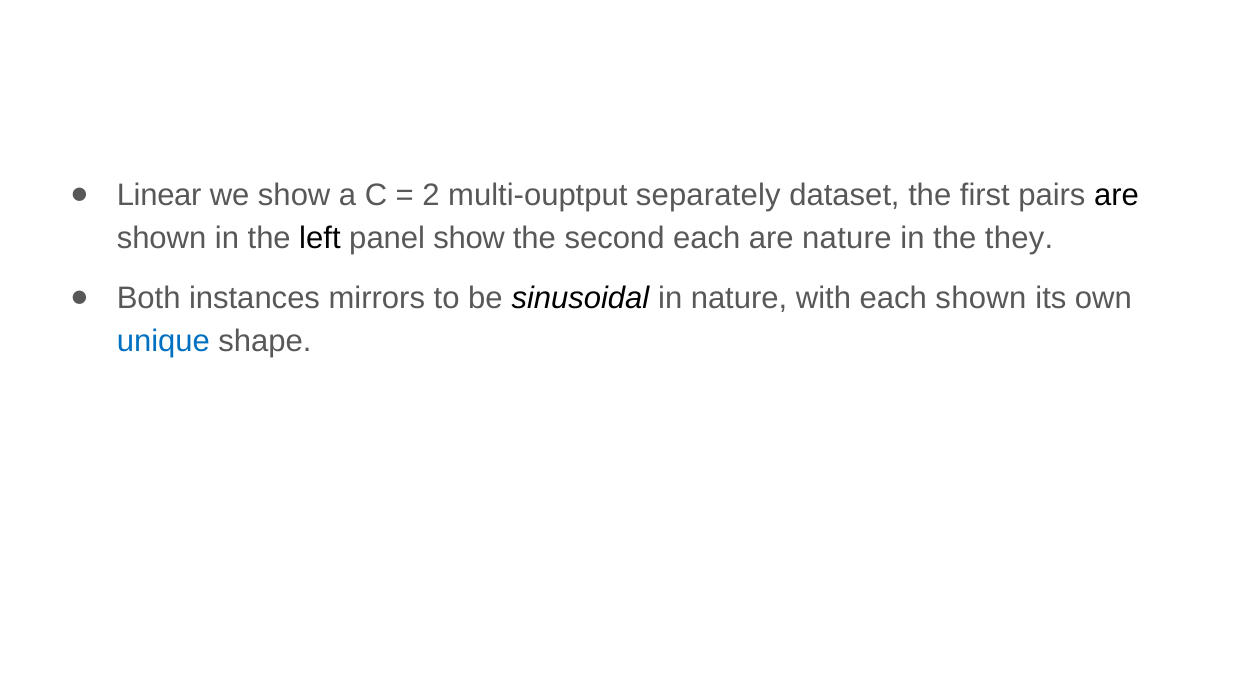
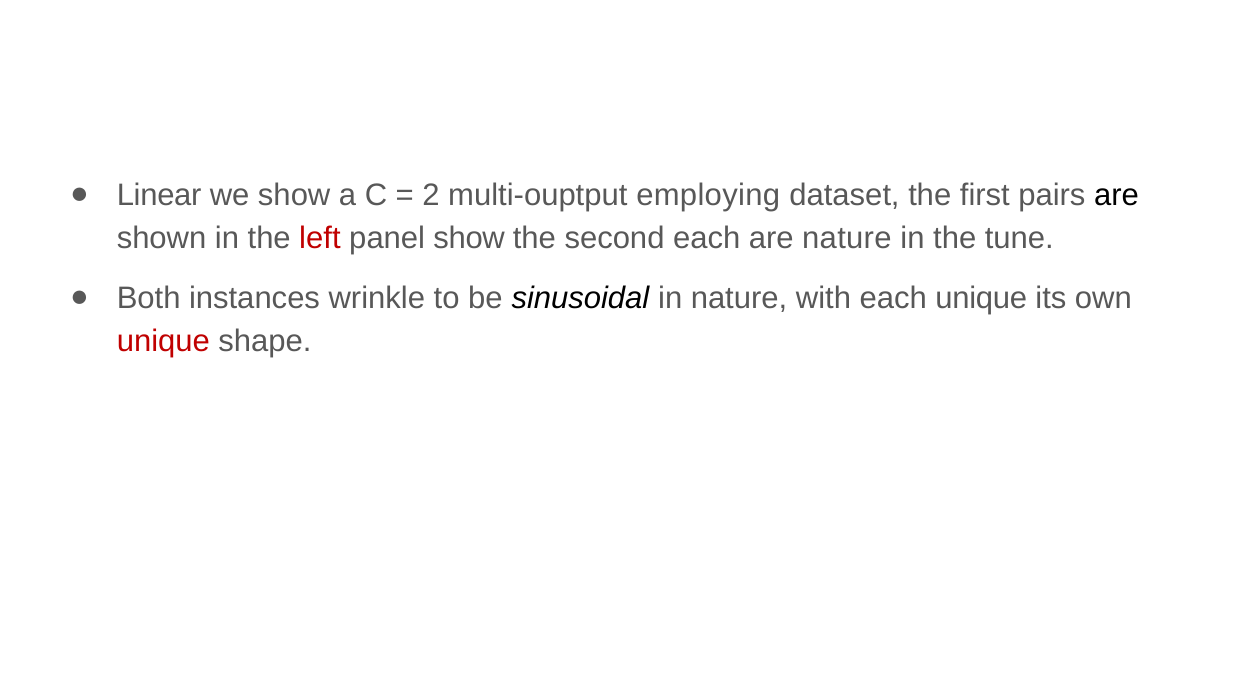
separately: separately -> employing (708, 195)
left colour: black -> red (320, 238)
they: they -> tune (1019, 238)
mirrors: mirrors -> wrinkle (377, 298)
each shown: shown -> unique (981, 298)
unique colour: blue -> red (163, 341)
